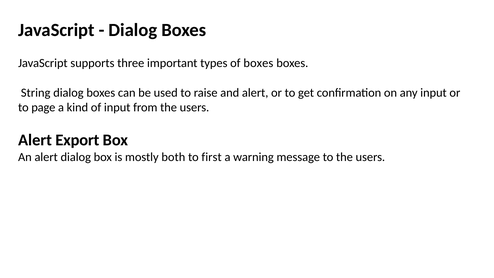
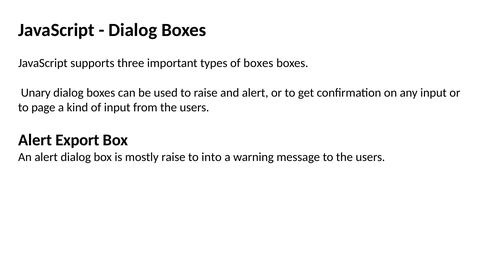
String: String -> Unary (36, 93)
mostly both: both -> raise (173, 157)
first: first -> into (212, 157)
